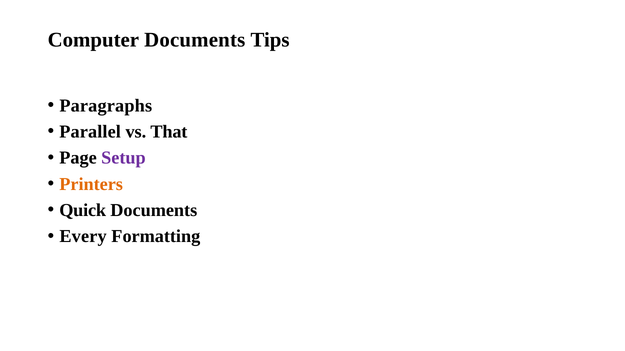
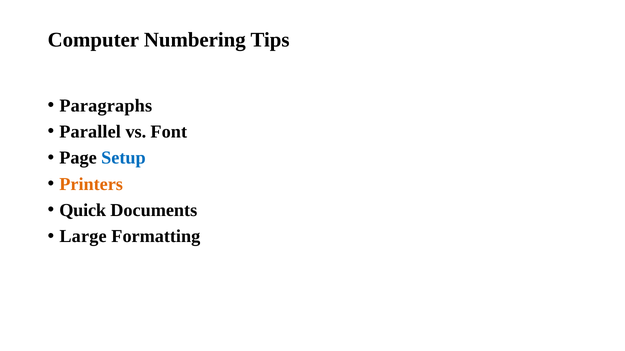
Computer Documents: Documents -> Numbering (195, 40)
That: That -> Font (169, 132)
Setup colour: purple -> blue (123, 158)
Every: Every -> Large (83, 237)
